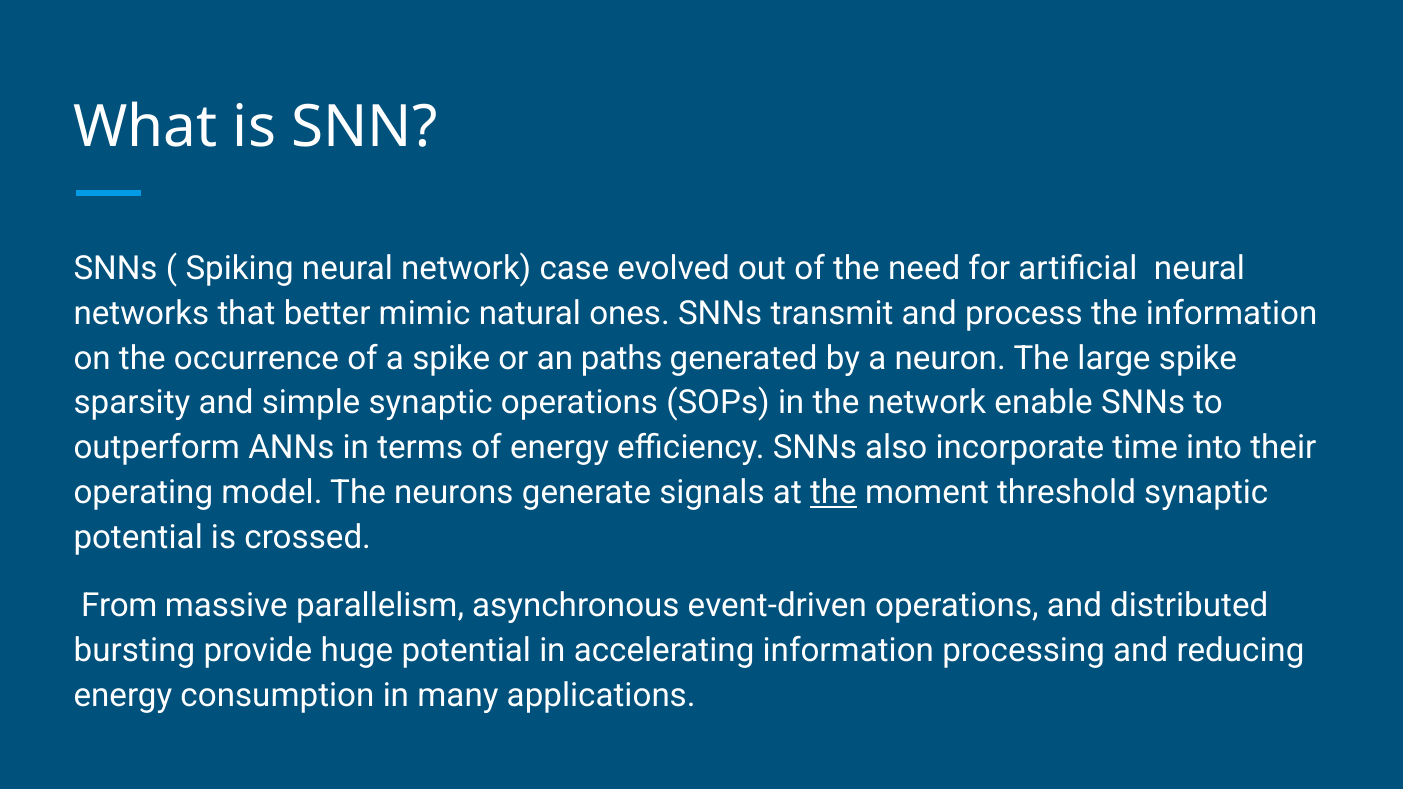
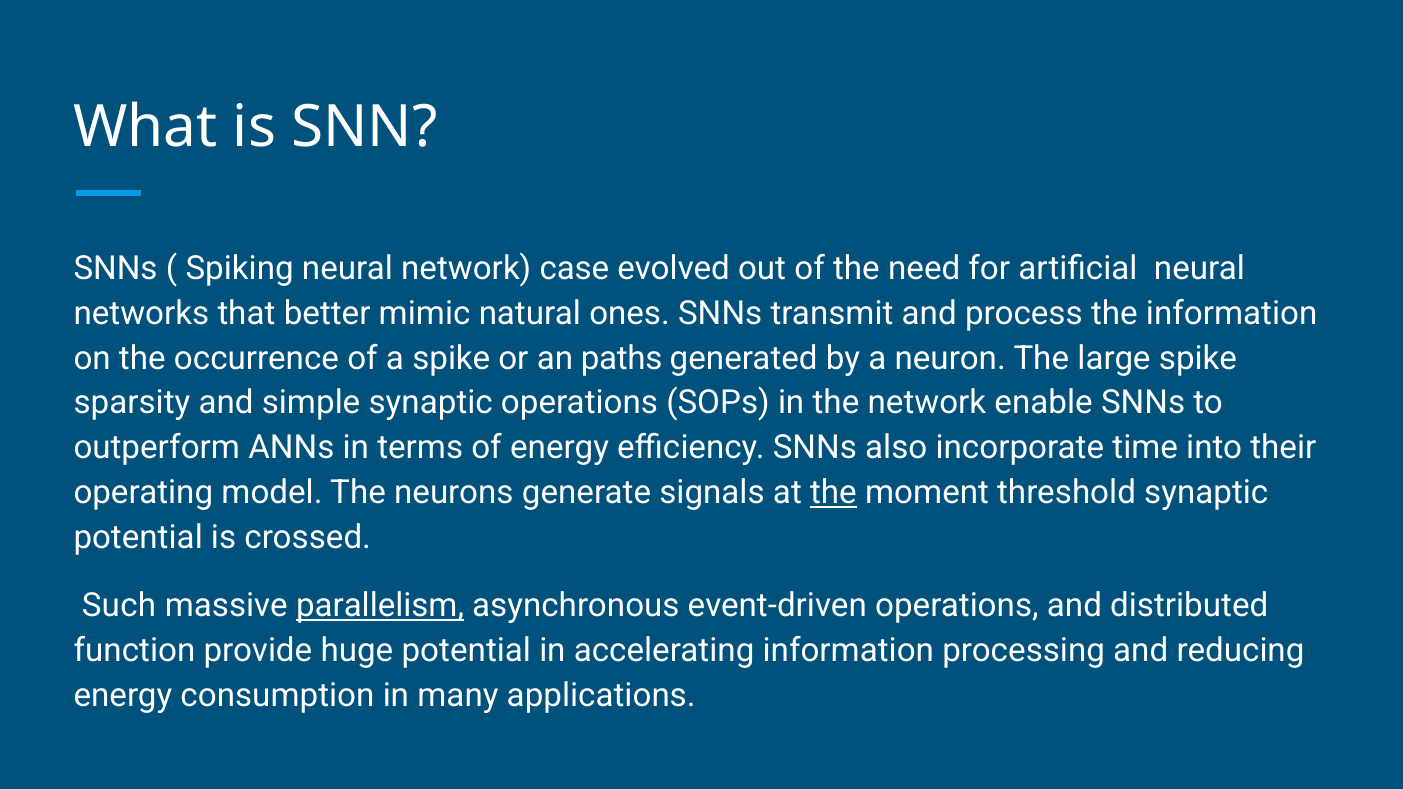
From: From -> Such (119, 606)
parallelism underline: none -> present (380, 606)
bursting: bursting -> function (134, 651)
